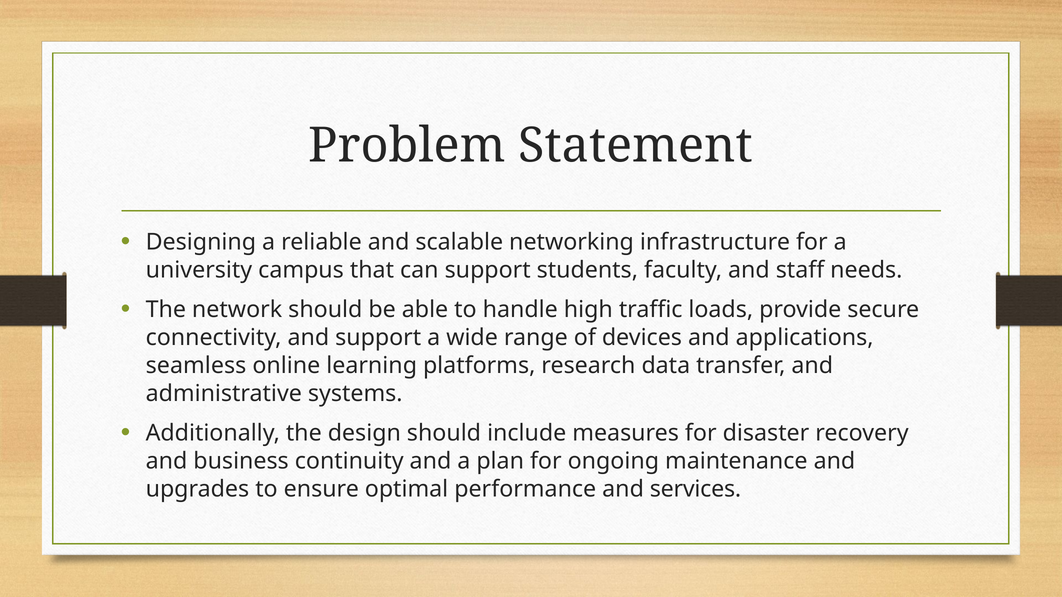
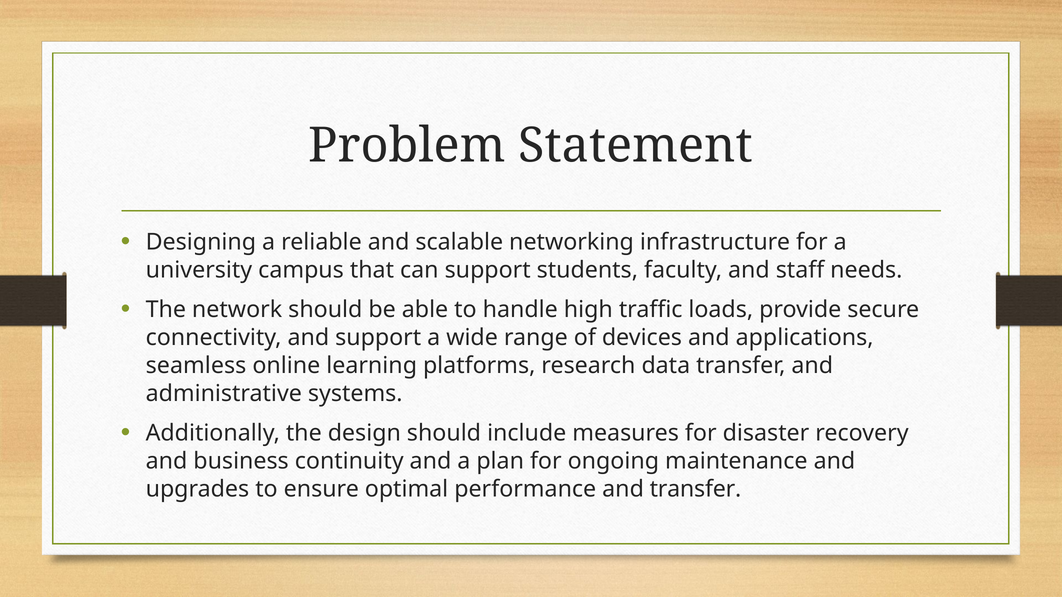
and services: services -> transfer (695, 489)
